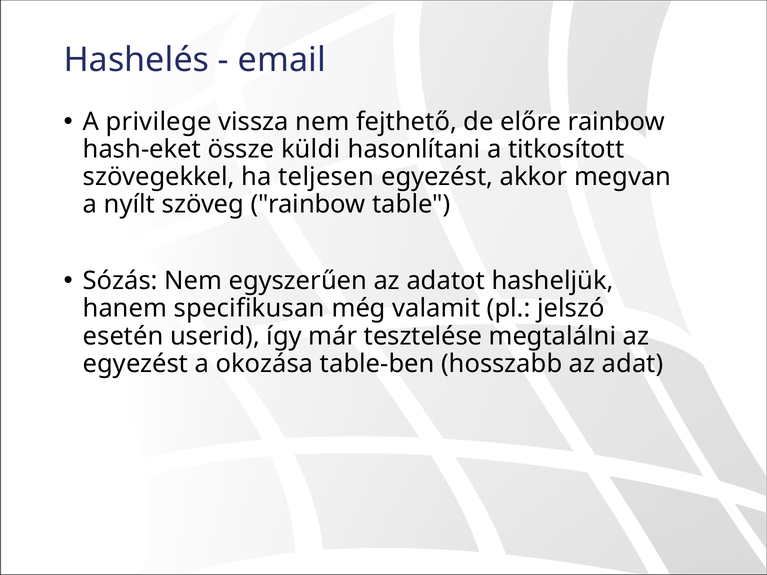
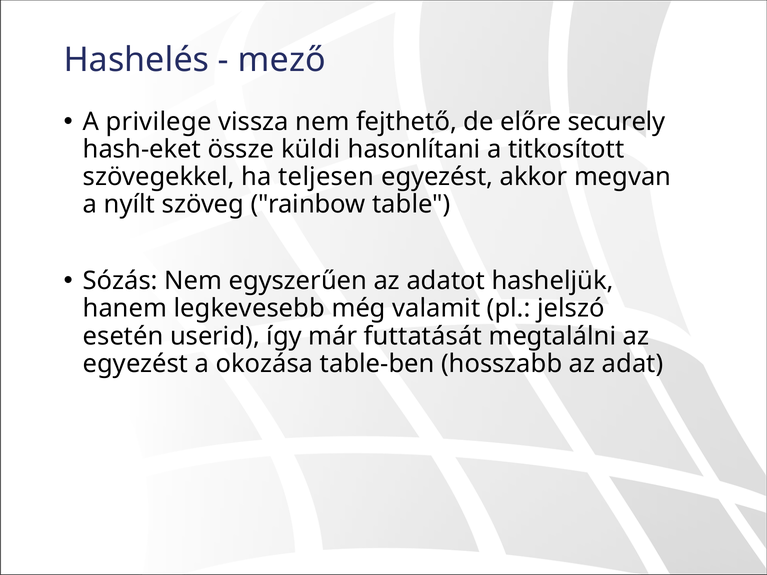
email: email -> mező (282, 60)
előre rainbow: rainbow -> securely (616, 122)
specifikusan: specifikusan -> legkevesebb (249, 309)
tesztelése: tesztelése -> futtatását (423, 336)
